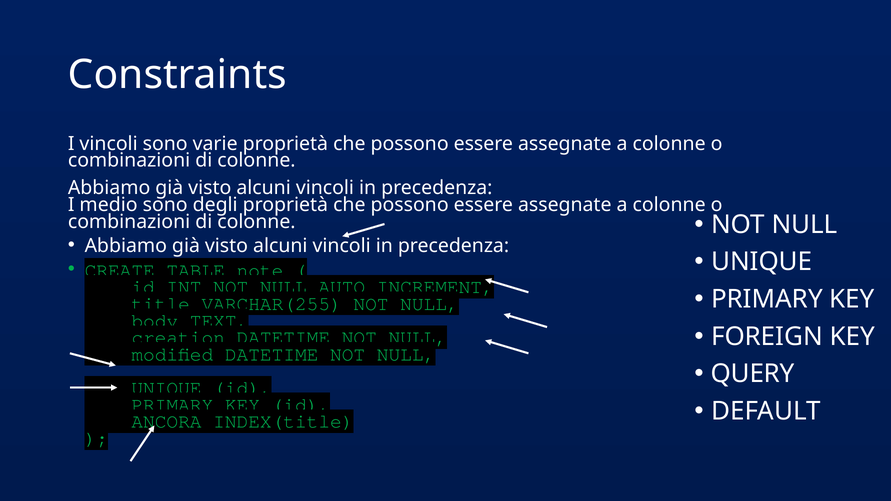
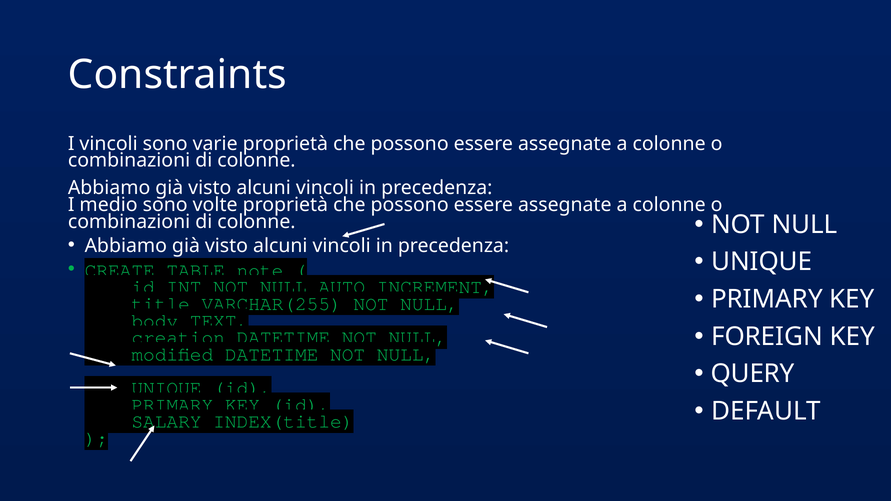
degli: degli -> volte (215, 205)
ANCORA: ANCORA -> SALARY (166, 422)
